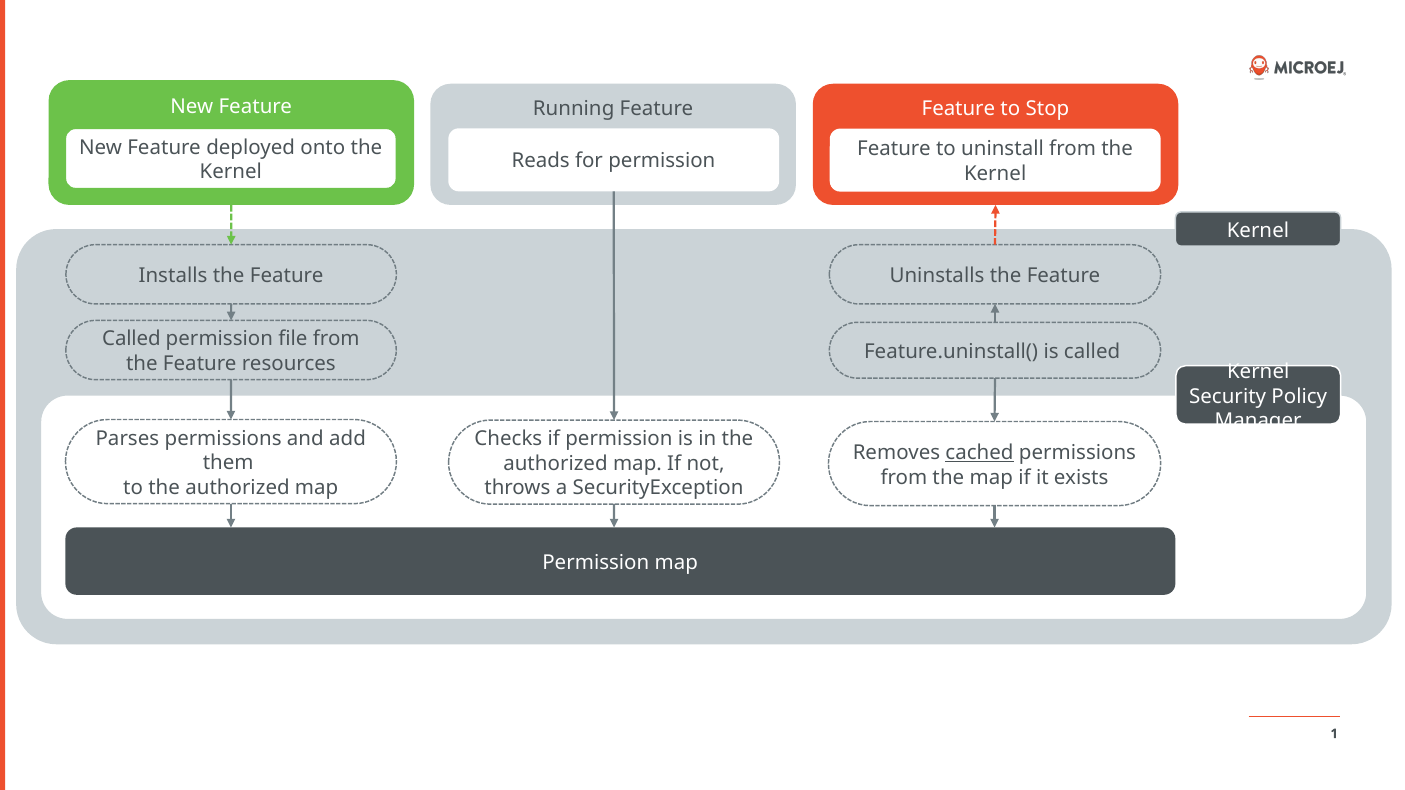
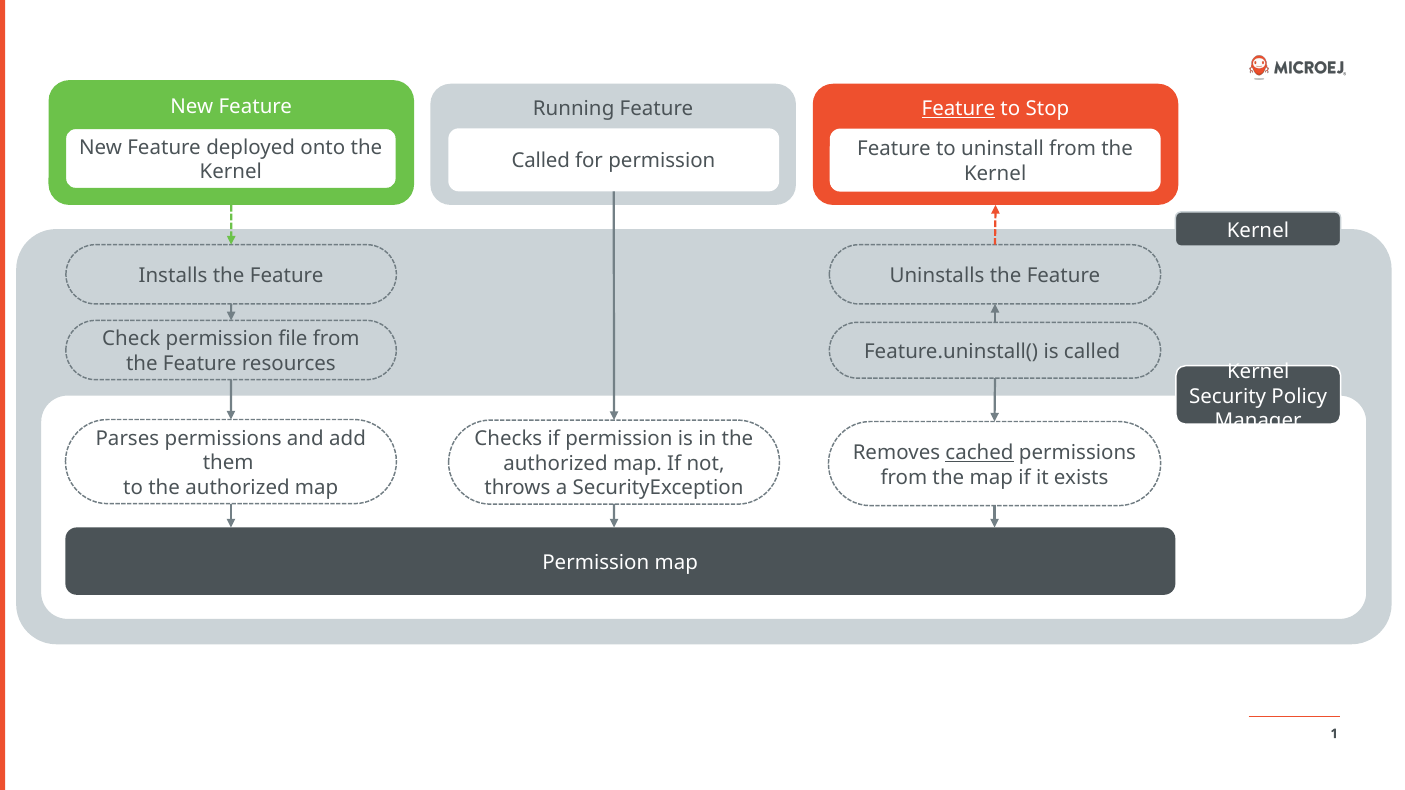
Feature underline: none -> present (958, 109)
Reads: Reads -> Called (541, 161)
Called: Called -> Check (131, 339)
